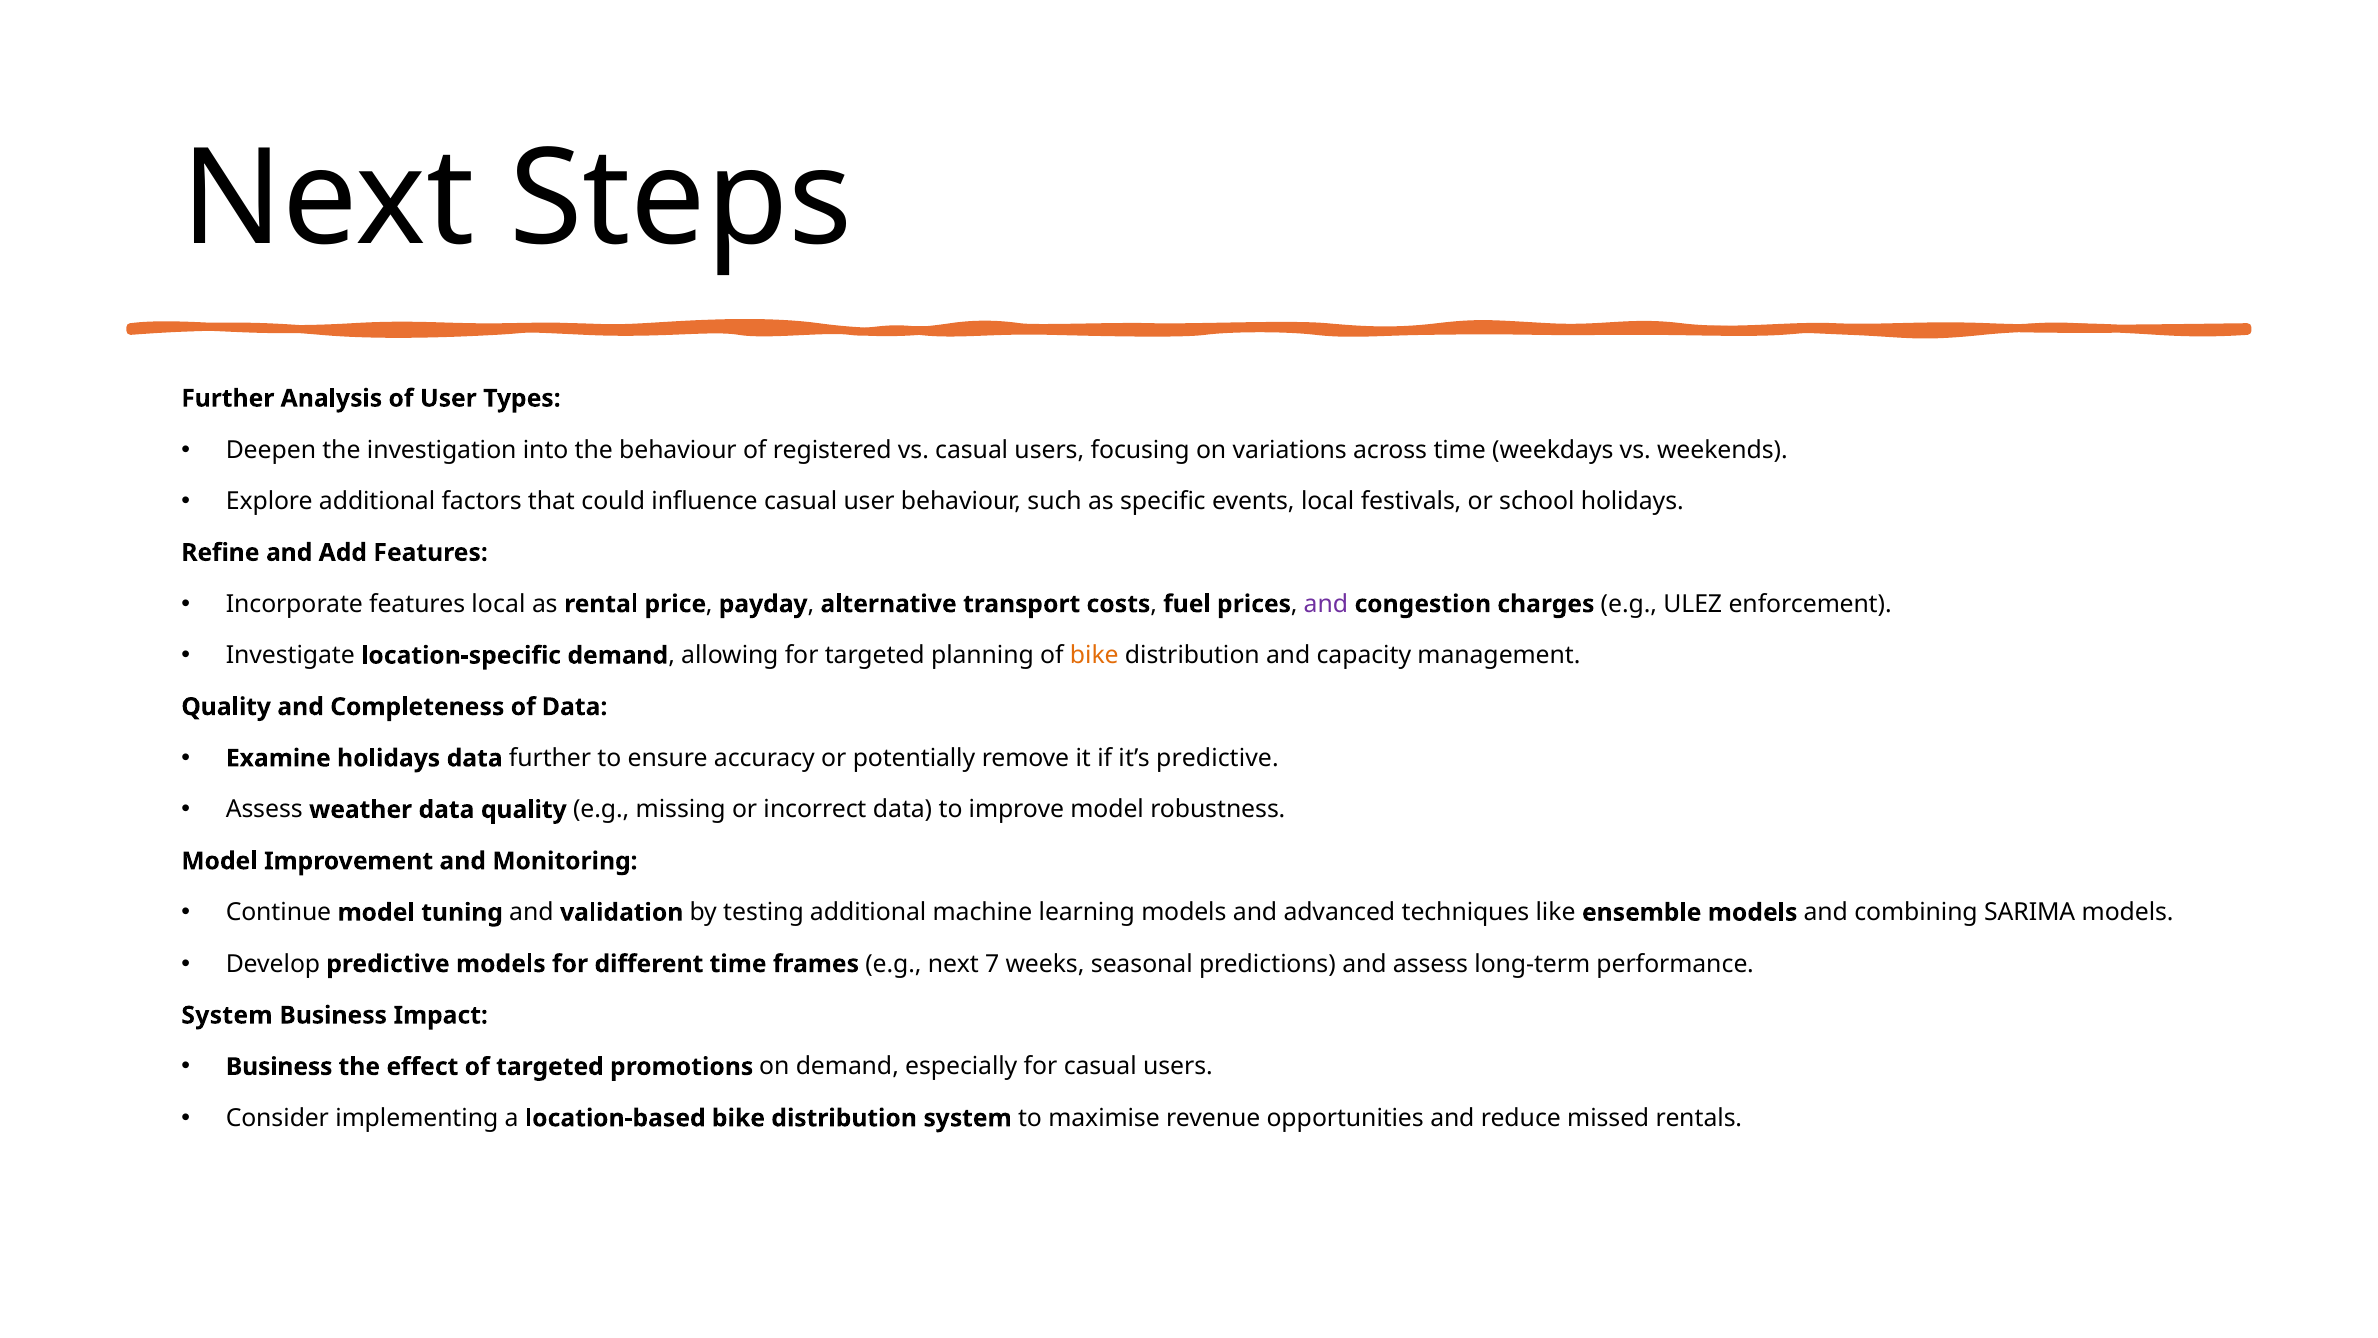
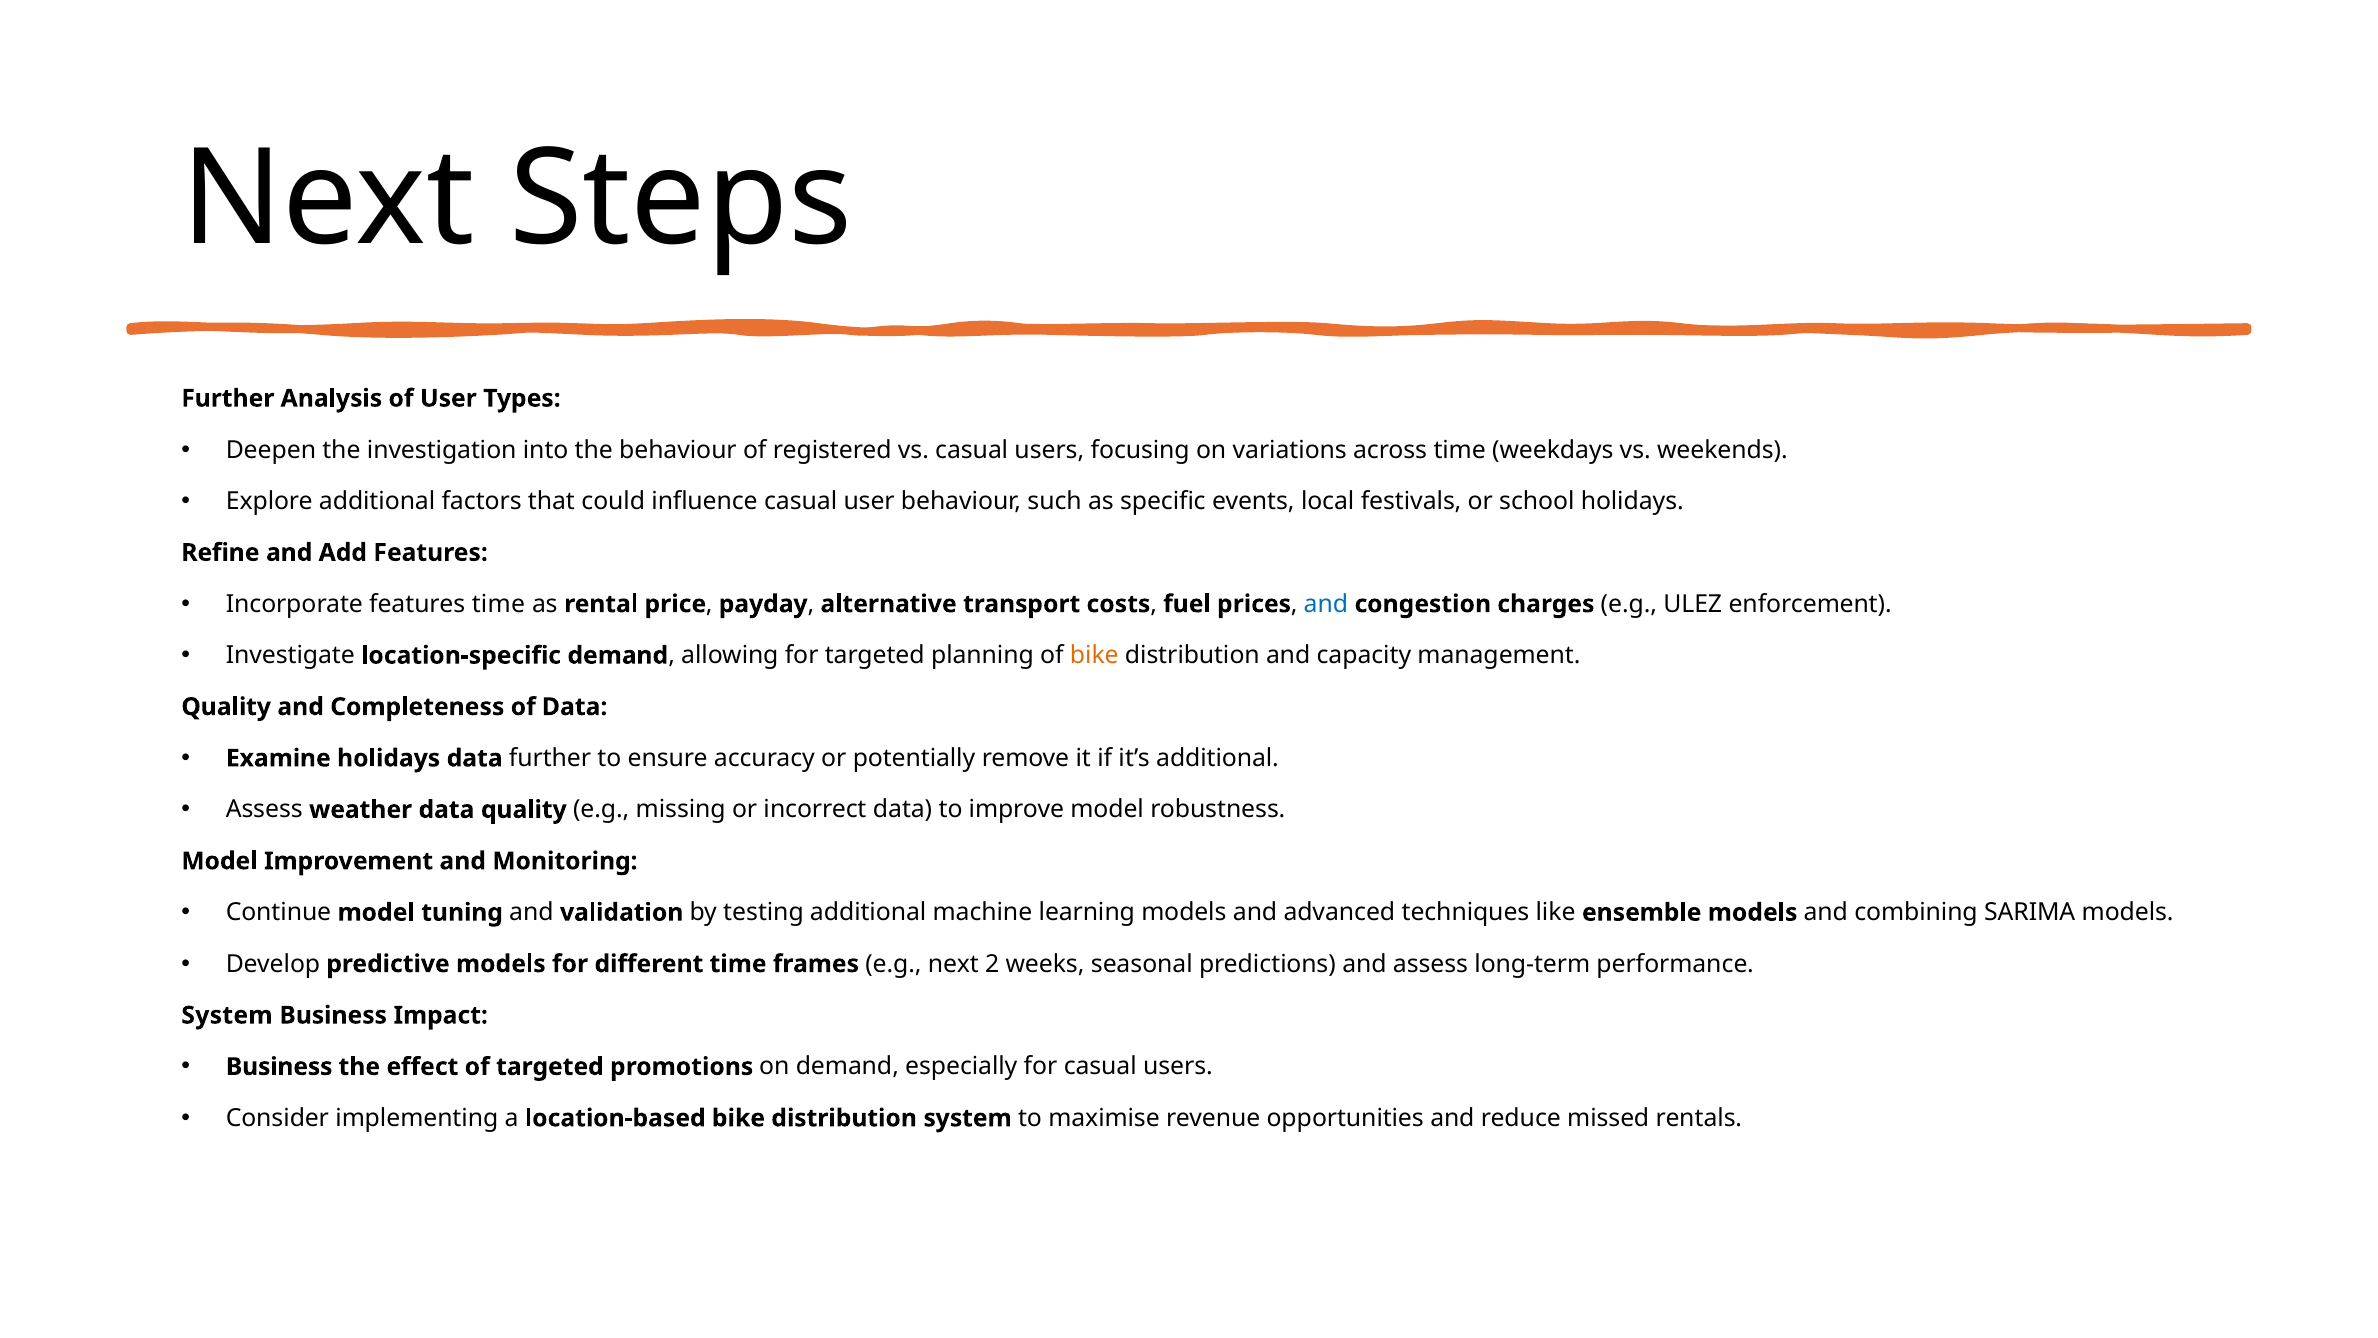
features local: local -> time (498, 604)
and colour: purple -> blue (1326, 604)
it’s predictive: predictive -> additional (1218, 758)
7: 7 -> 2 (992, 964)
